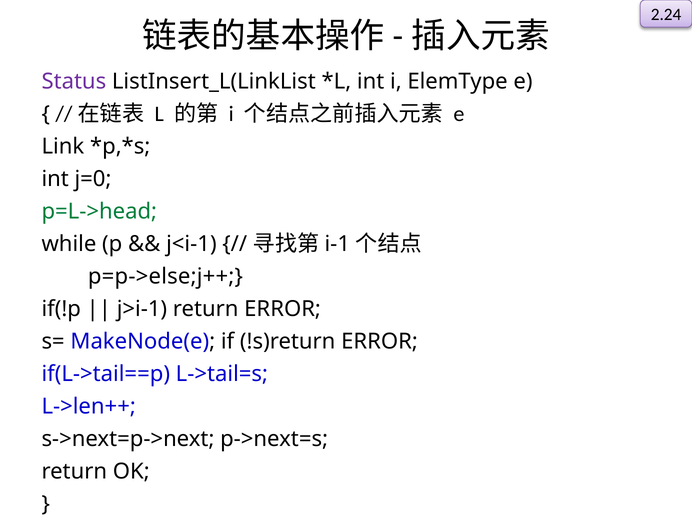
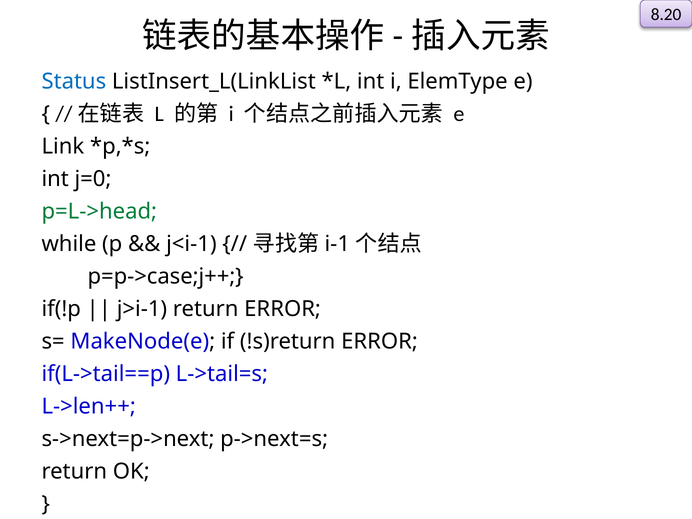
2.24: 2.24 -> 8.20 (666, 15)
Status colour: purple -> blue (74, 82)
p=p->else;j++: p=p->else;j++ -> p=p->case;j++ (166, 276)
